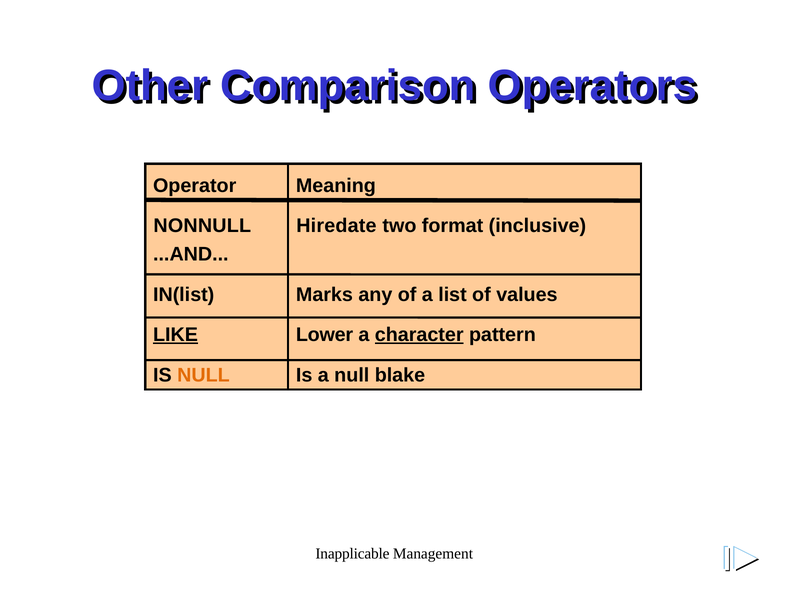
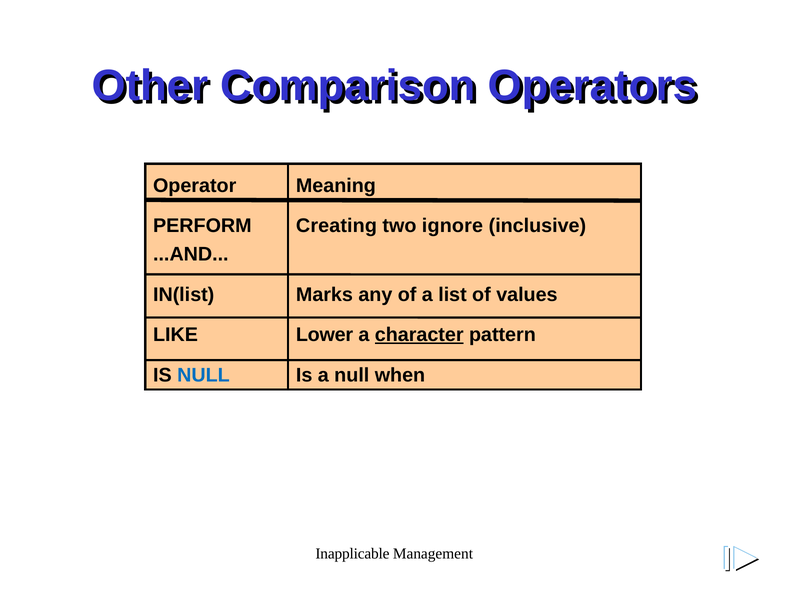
NONNULL: NONNULL -> PERFORM (202, 226)
Hiredate: Hiredate -> Creating (336, 226)
format: format -> ignore (452, 226)
LIKE underline: present -> none (176, 335)
NULL colour: orange -> blue (203, 375)
blake: blake -> when (400, 375)
